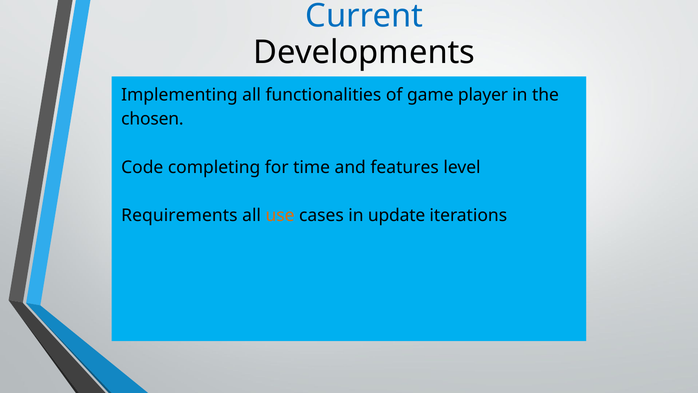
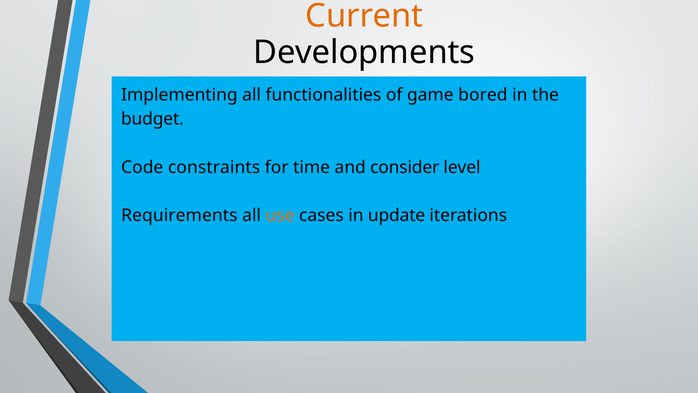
Current colour: blue -> orange (364, 16)
player: player -> bored (483, 95)
chosen: chosen -> budget (152, 119)
completing: completing -> constraints (214, 167)
features: features -> consider (405, 167)
